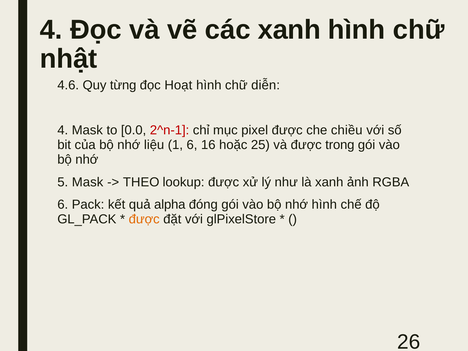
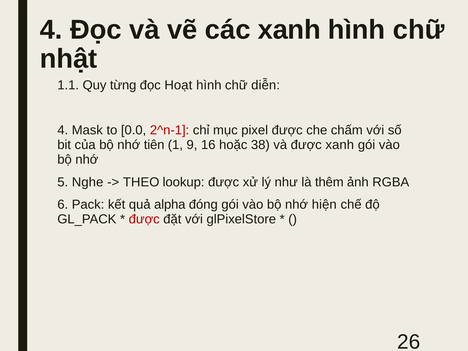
4.6: 4.6 -> 1.1 (68, 85)
chiều: chiều -> chấm (347, 130)
liệu: liệu -> tiên (154, 145)
1 6: 6 -> 9 (192, 145)
25: 25 -> 38 (260, 145)
được trong: trong -> xanh (340, 145)
5 Mask: Mask -> Nghe (88, 182)
là xanh: xanh -> thêm (329, 182)
nhớ hình: hình -> hiện (324, 205)
được colour: orange -> red (144, 219)
